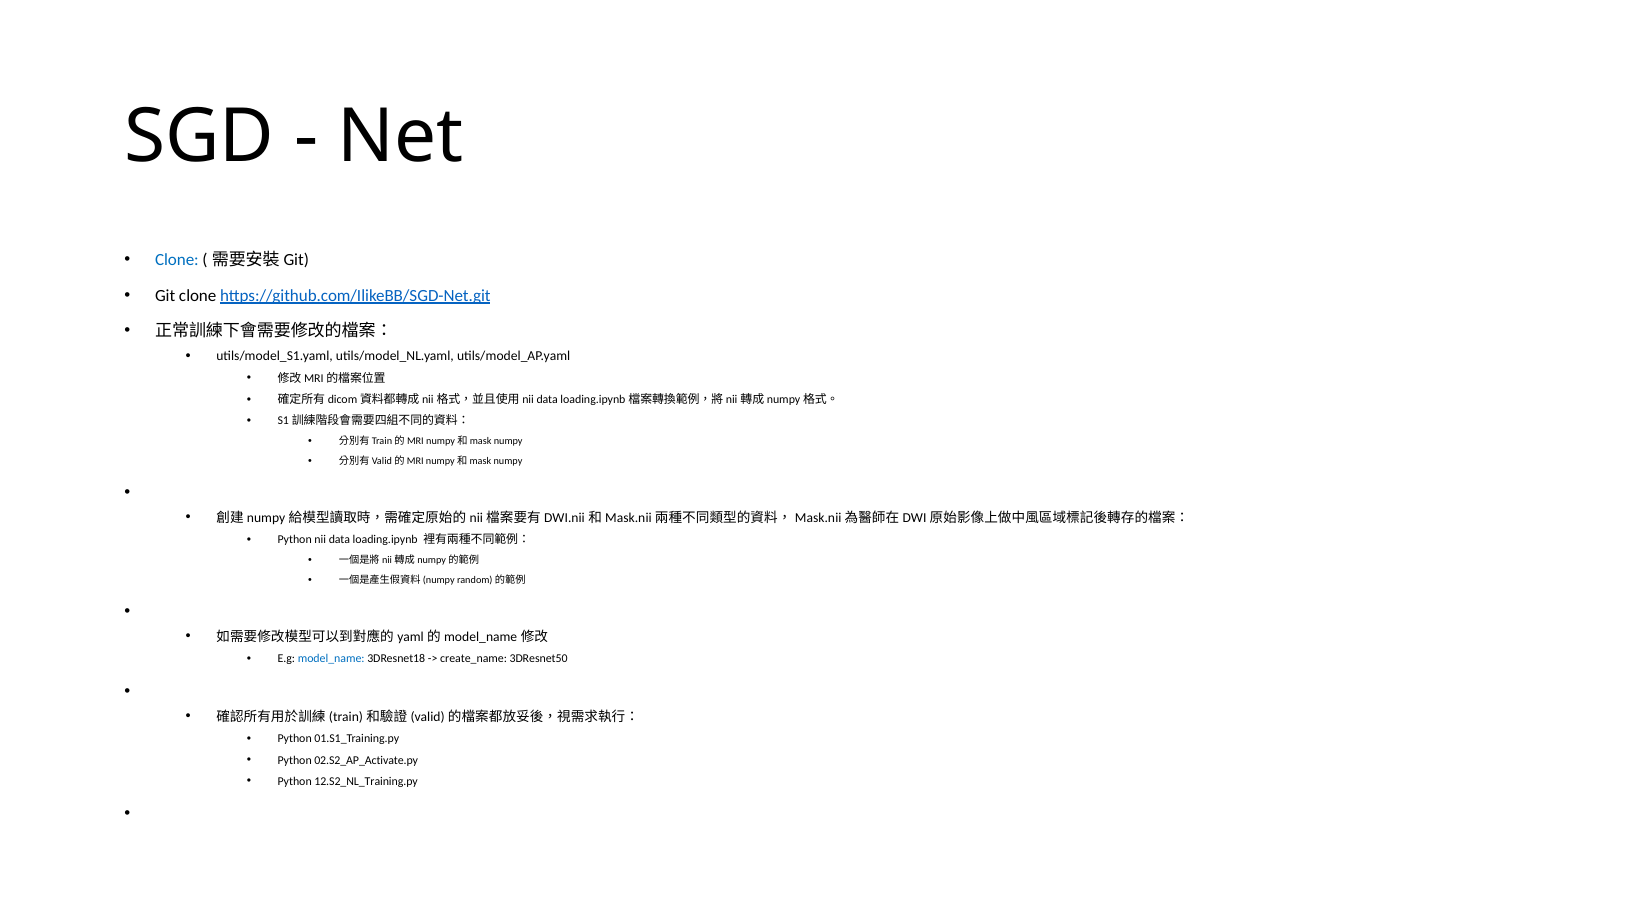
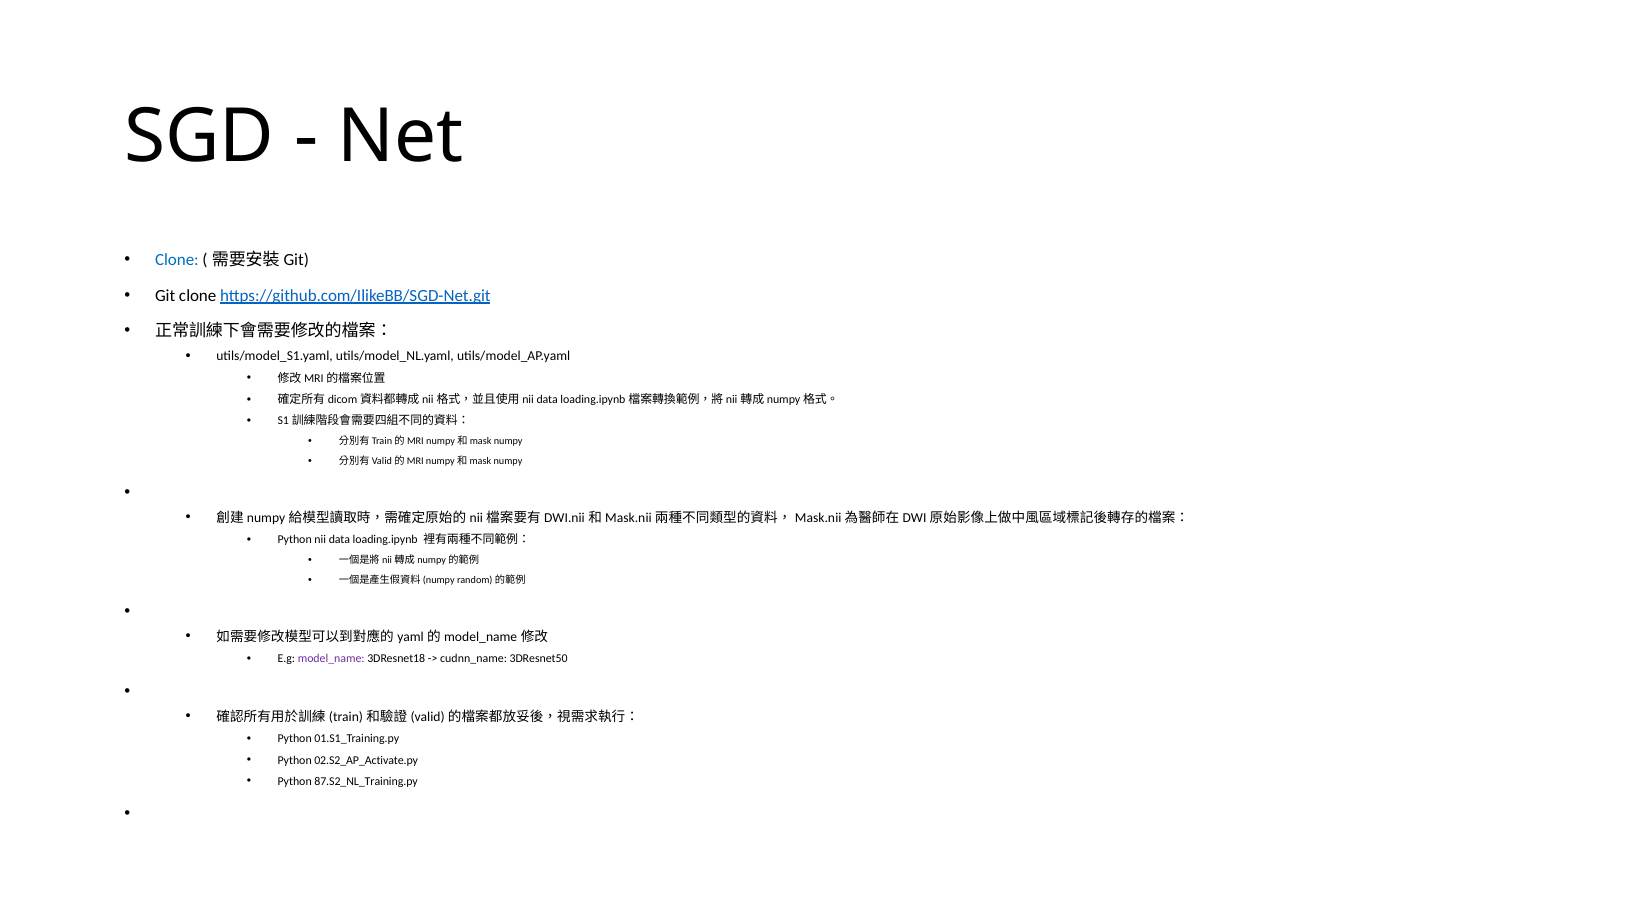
model_name colour: blue -> purple (331, 659)
create_name: create_name -> cudnn_name (474, 659)
12.S2_NL_Training.py: 12.S2_NL_Training.py -> 87.S2_NL_Training.py (366, 781)
